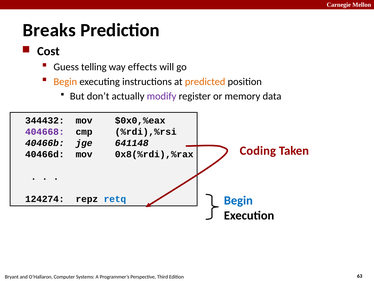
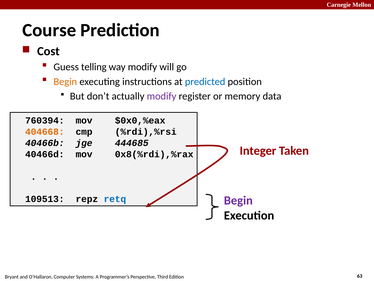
Breaks: Breaks -> Course (49, 30)
way effects: effects -> modify (142, 67)
predicted colour: orange -> blue (205, 81)
344432: 344432 -> 760394 (45, 120)
404668 colour: purple -> orange (45, 131)
641148: 641148 -> 444685 (132, 143)
Coding: Coding -> Integer (258, 151)
Begin colour: blue -> purple (238, 200)
124274: 124274 -> 109513 (45, 199)
